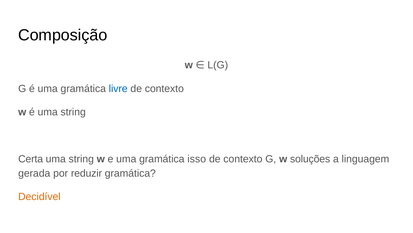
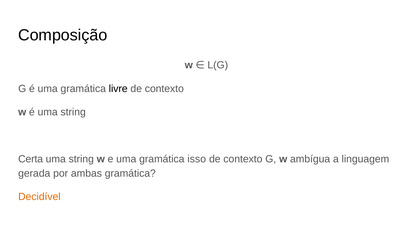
livre colour: blue -> black (118, 88)
soluções: soluções -> ambígua (310, 159)
reduzir: reduzir -> ambas (86, 173)
